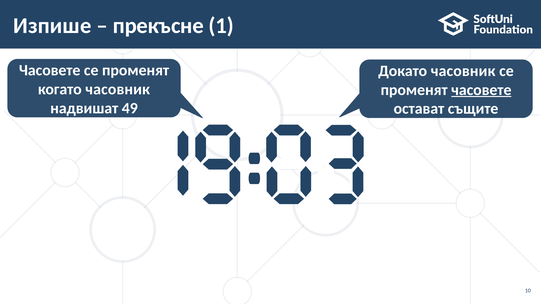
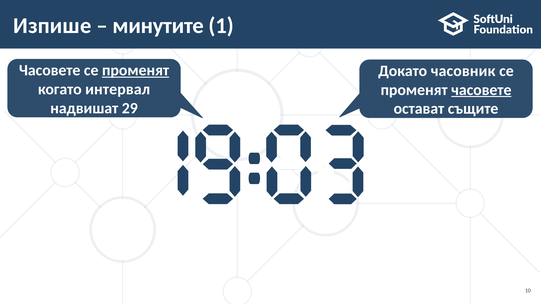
прекъсне: прекъсне -> минутите (158, 26)
променят underline: none -> present (136, 70)
когато часовник: часовник -> интервал (118, 89)
49: 49 -> 29 (130, 108)
